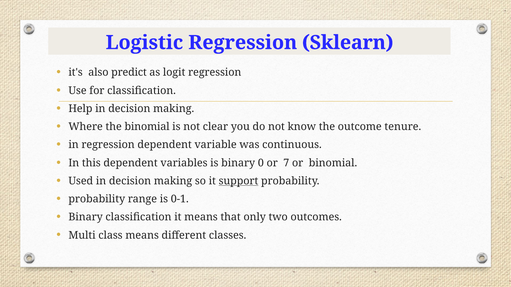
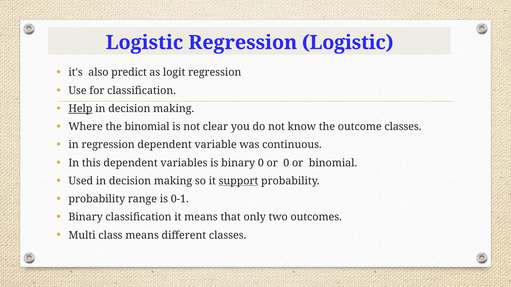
Regression Sklearn: Sklearn -> Logistic (348, 43)
Help underline: none -> present (80, 109)
outcome tenure: tenure -> classes (403, 127)
or 7: 7 -> 0 (286, 163)
